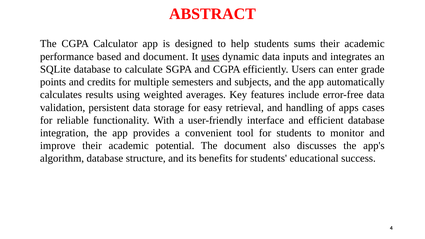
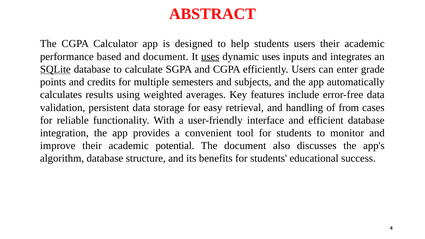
students sums: sums -> users (305, 44)
dynamic data: data -> uses (271, 57)
SQLite underline: none -> present (55, 69)
apps: apps -> from (349, 108)
